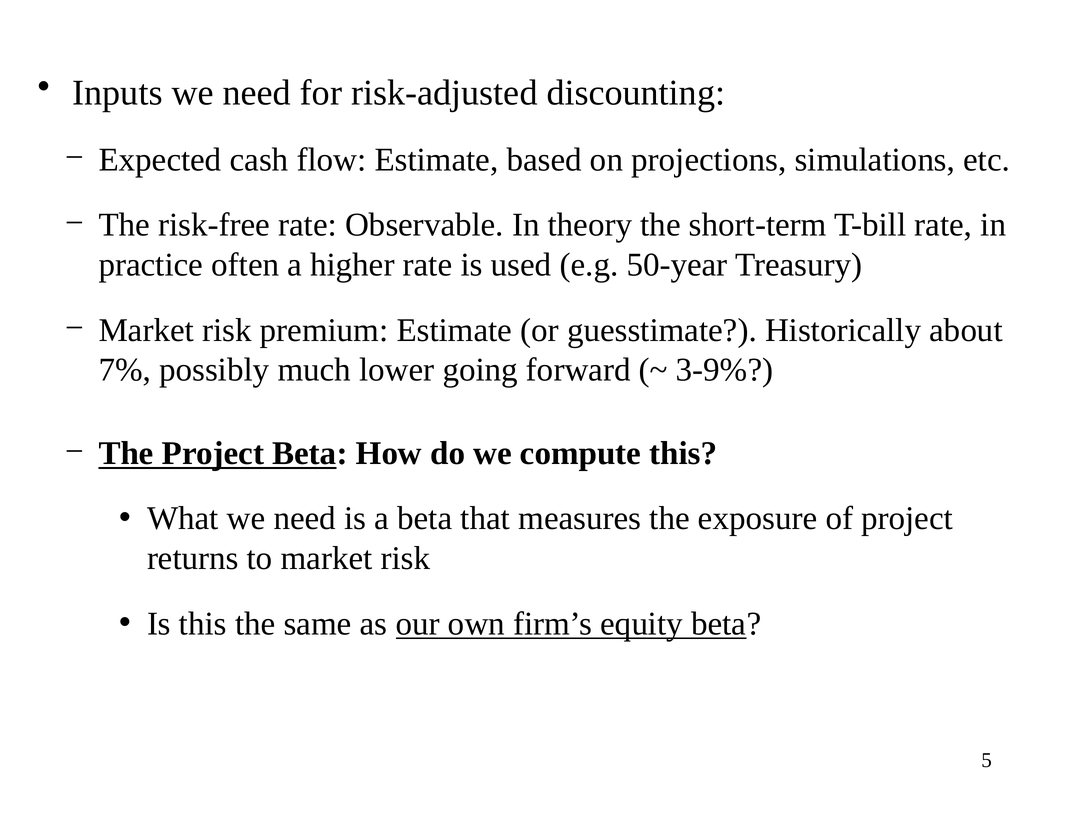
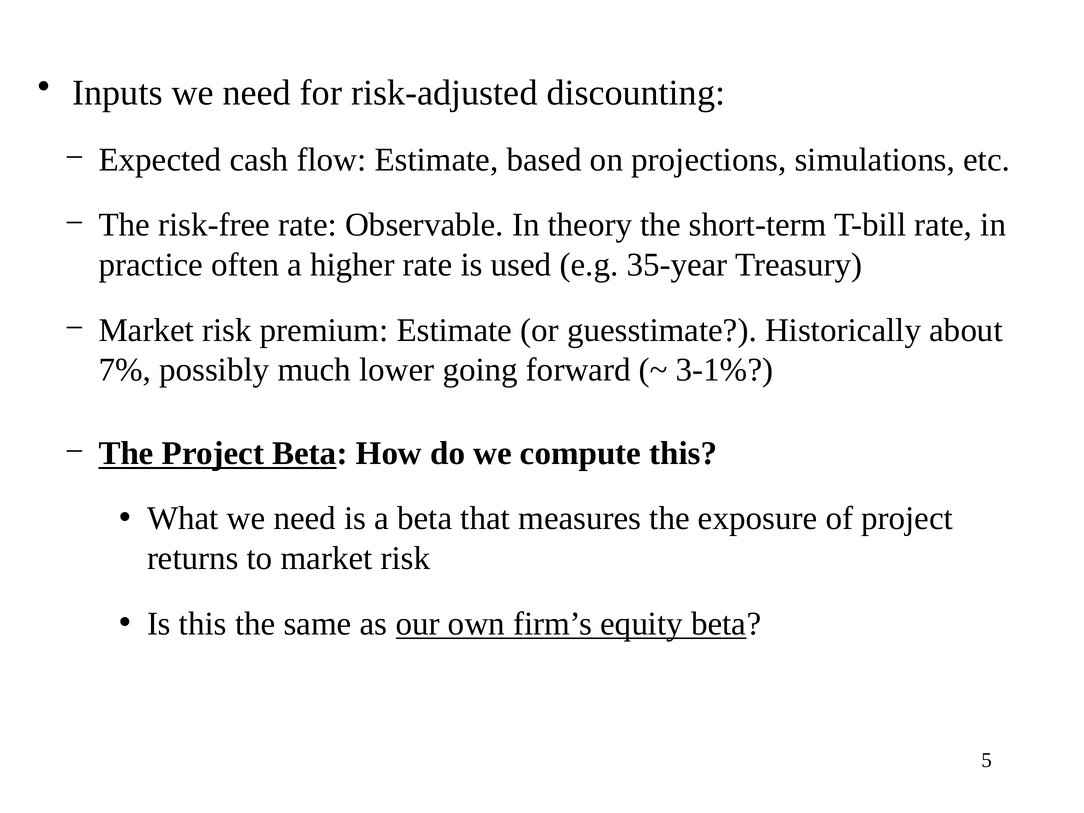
50-year: 50-year -> 35-year (677, 265)
3-9%: 3-9% -> 3-1% (725, 370)
